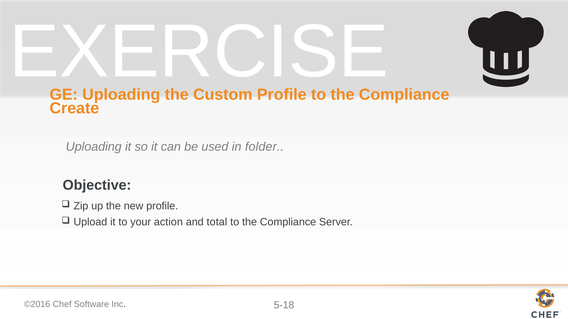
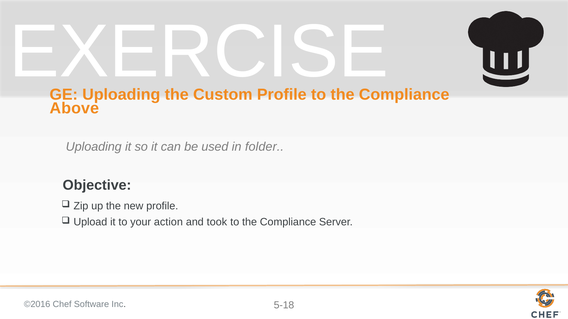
Create: Create -> Above (74, 108)
total: total -> took (217, 222)
